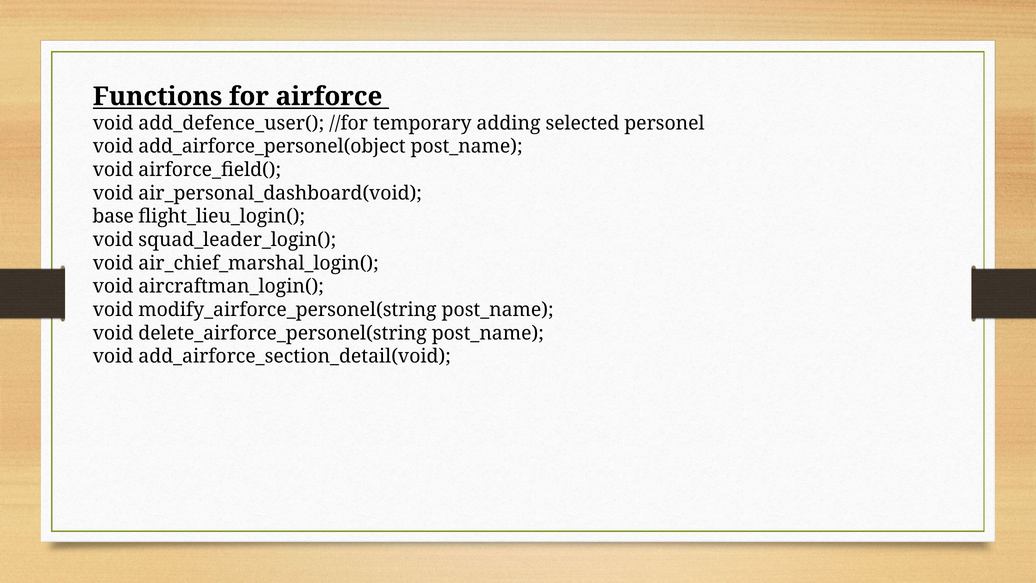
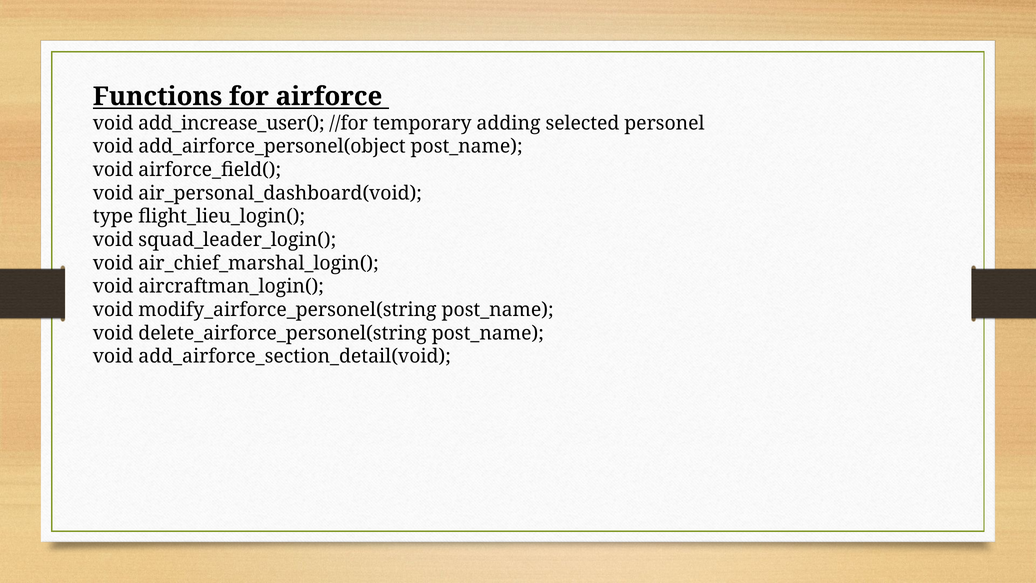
add_defence_user(: add_defence_user( -> add_increase_user( (231, 123)
base: base -> type (113, 216)
